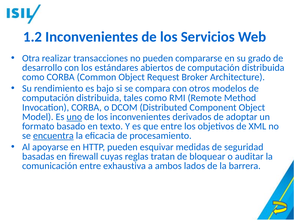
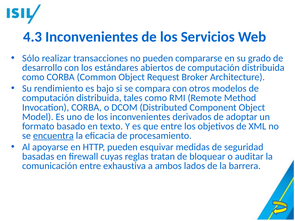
1.2: 1.2 -> 4.3 (33, 37)
Otra: Otra -> Sólo (31, 58)
uno underline: present -> none (74, 117)
